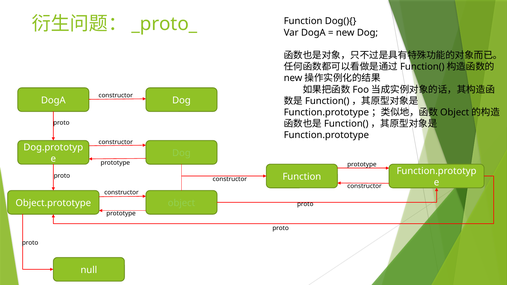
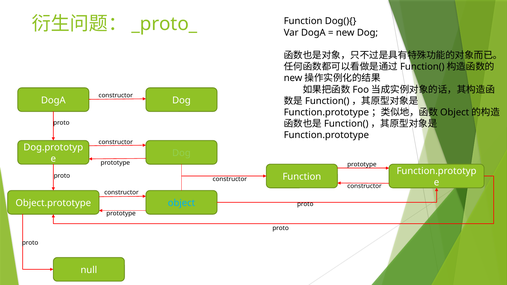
object colour: light green -> light blue (181, 203)
